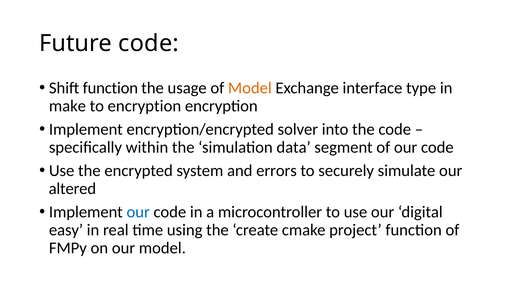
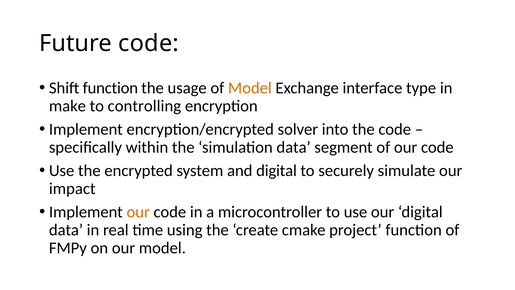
to encryption: encryption -> controlling (144, 106)
and errors: errors -> digital (277, 171)
altered: altered -> impact (72, 189)
our colour: blue -> orange (138, 212)
easy: easy -> data (66, 230)
